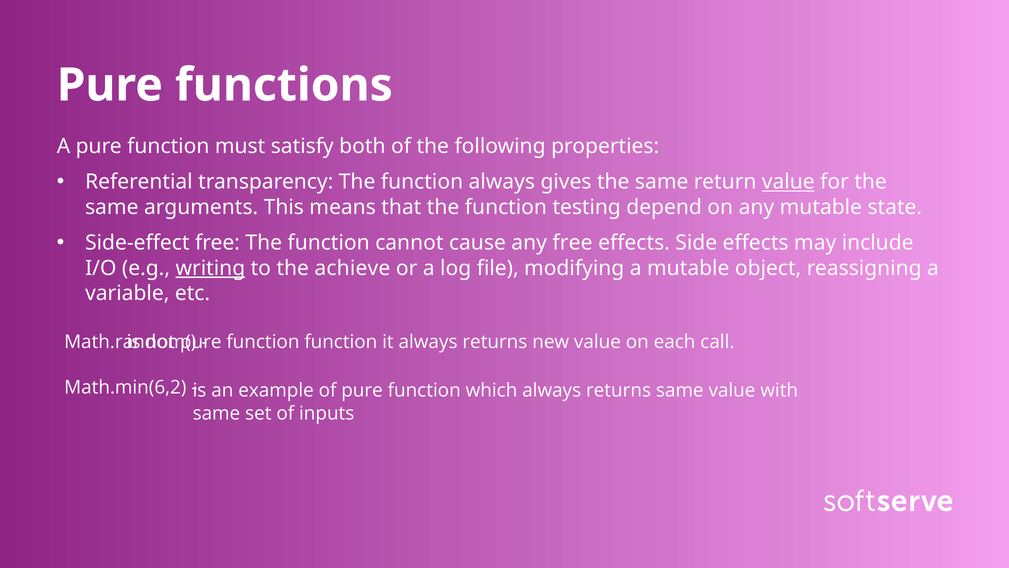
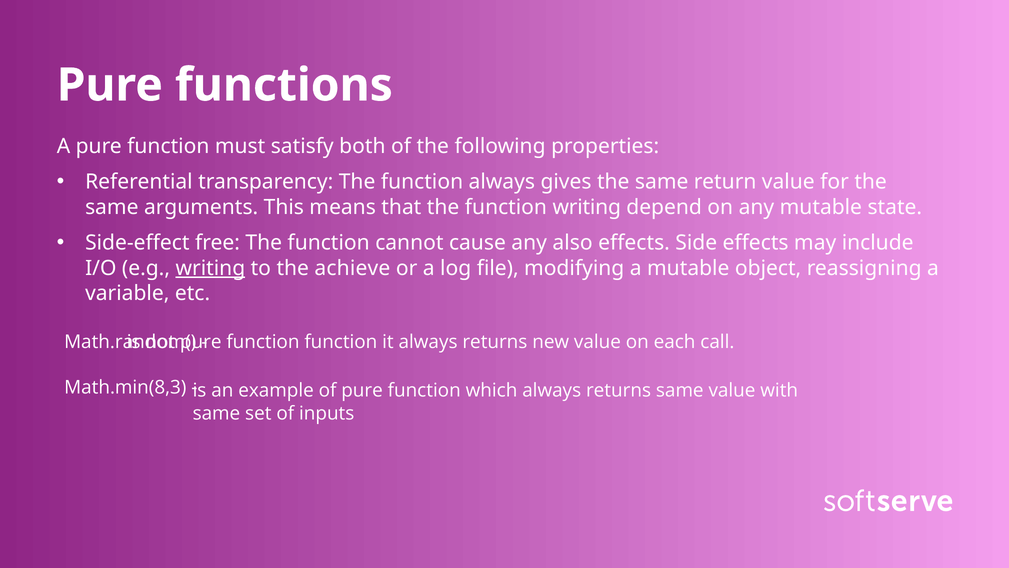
value underline: present -> none (788, 182)
function testing: testing -> writing (587, 207)
any free: free -> also (573, 243)
Math.min(6,2: Math.min(6,2 -> Math.min(8,3 (125, 387)
